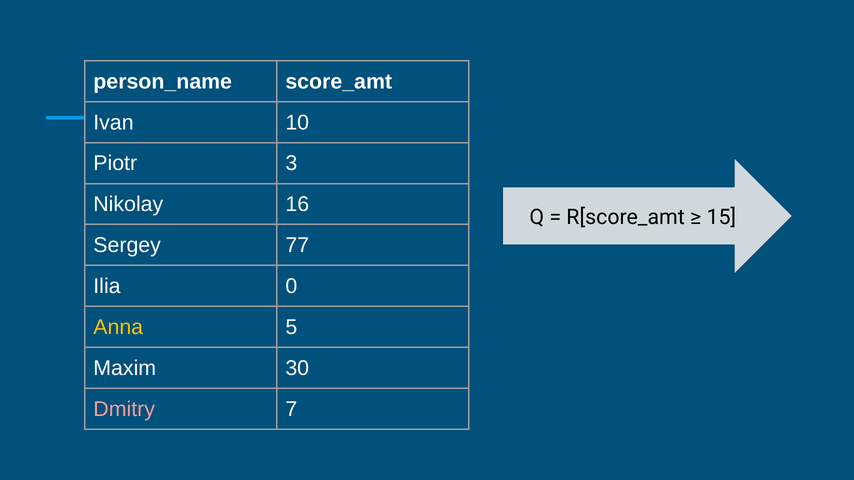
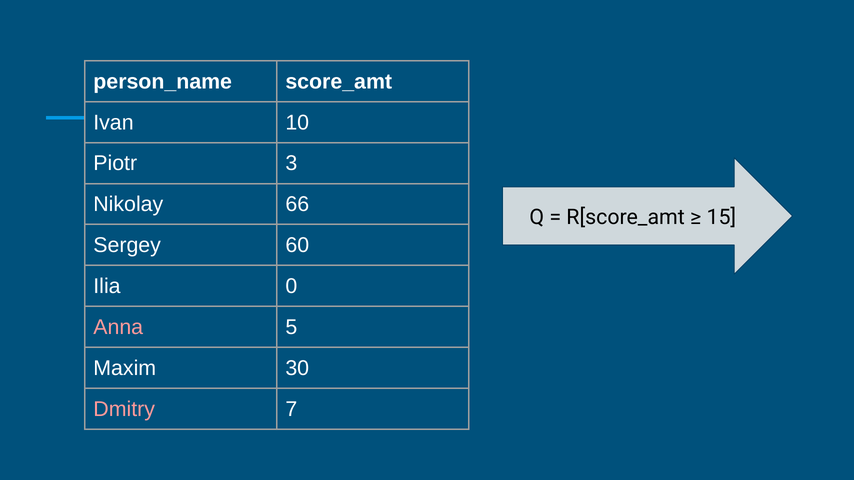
16: 16 -> 66 (297, 205)
77: 77 -> 60 (297, 245)
Anna colour: yellow -> pink (118, 327)
